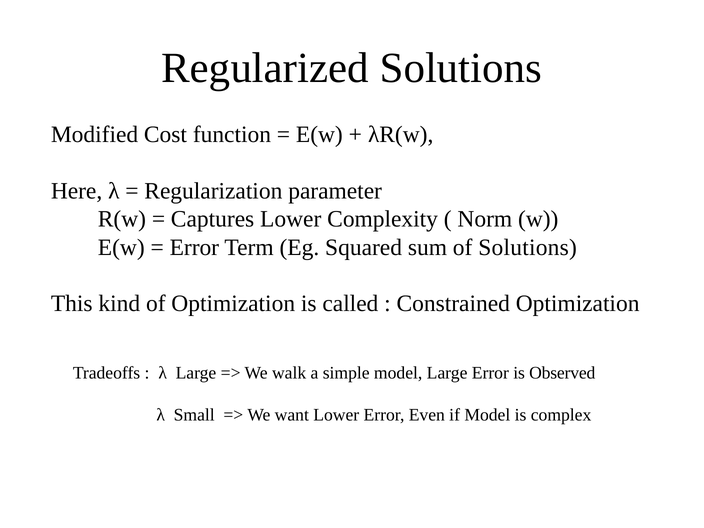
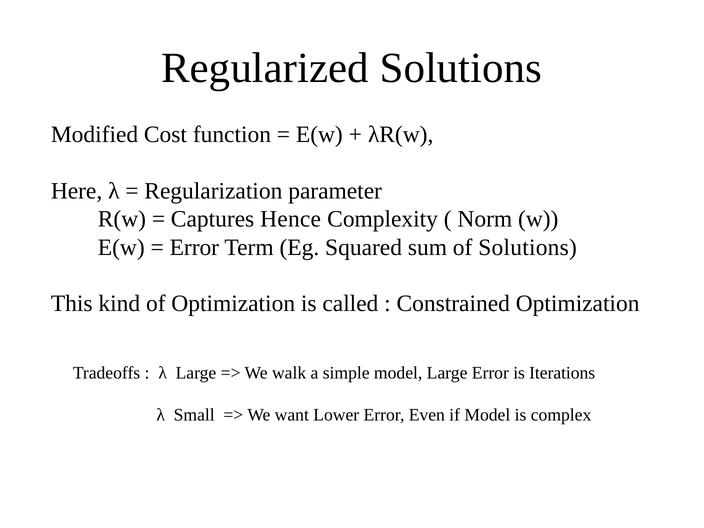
Captures Lower: Lower -> Hence (291, 219)
Observed: Observed -> Iterations (562, 373)
